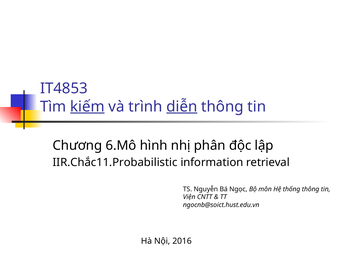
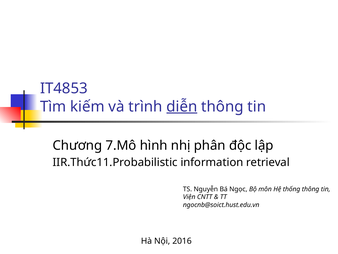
kiếm underline: present -> none (87, 106)
6.Mô: 6.Mô -> 7.Mô (121, 145)
IIR.Chắc11.Probabilistic: IIR.Chắc11.Probabilistic -> IIR.Thức11.Probabilistic (115, 162)
